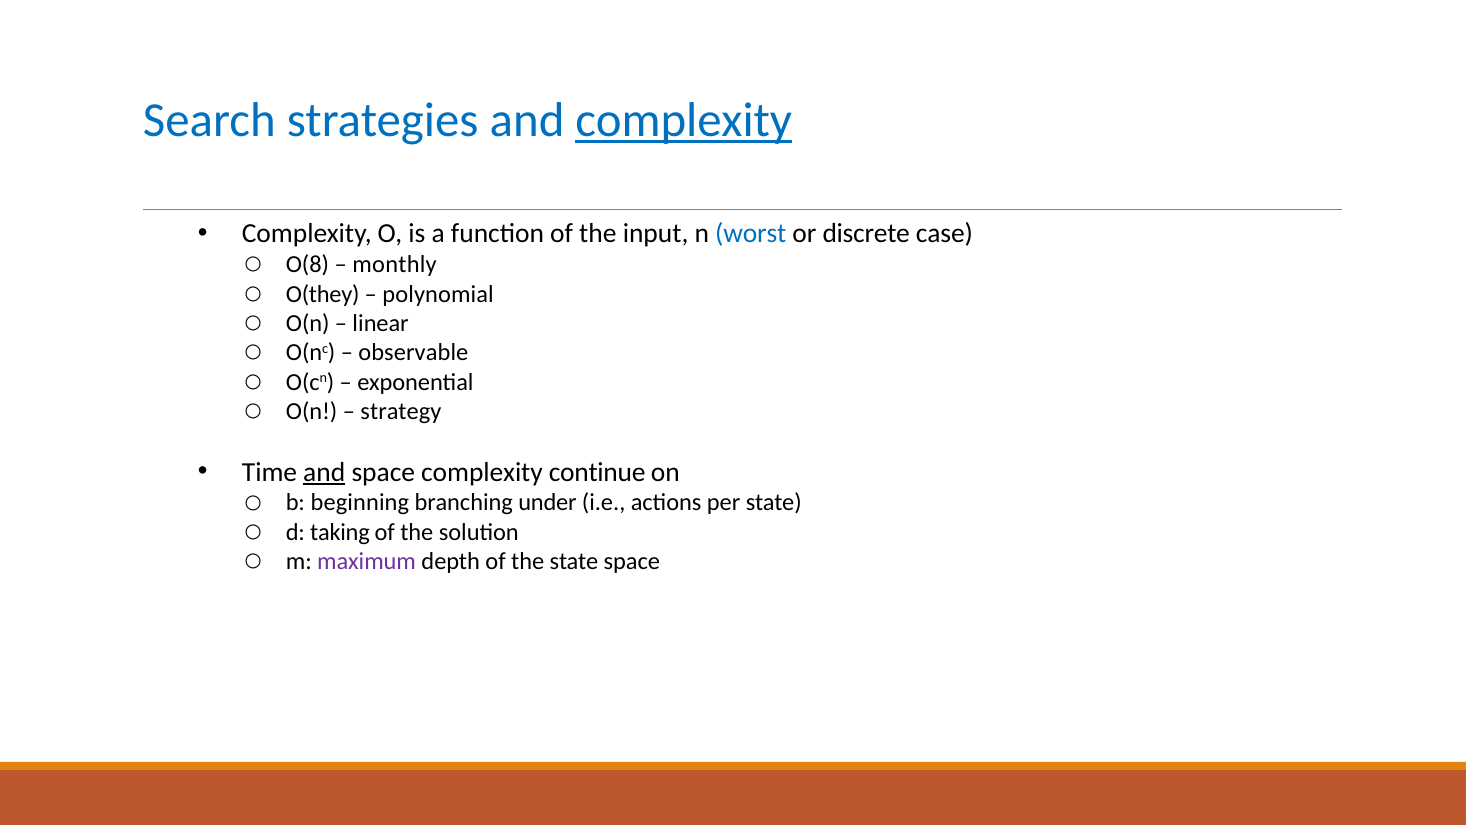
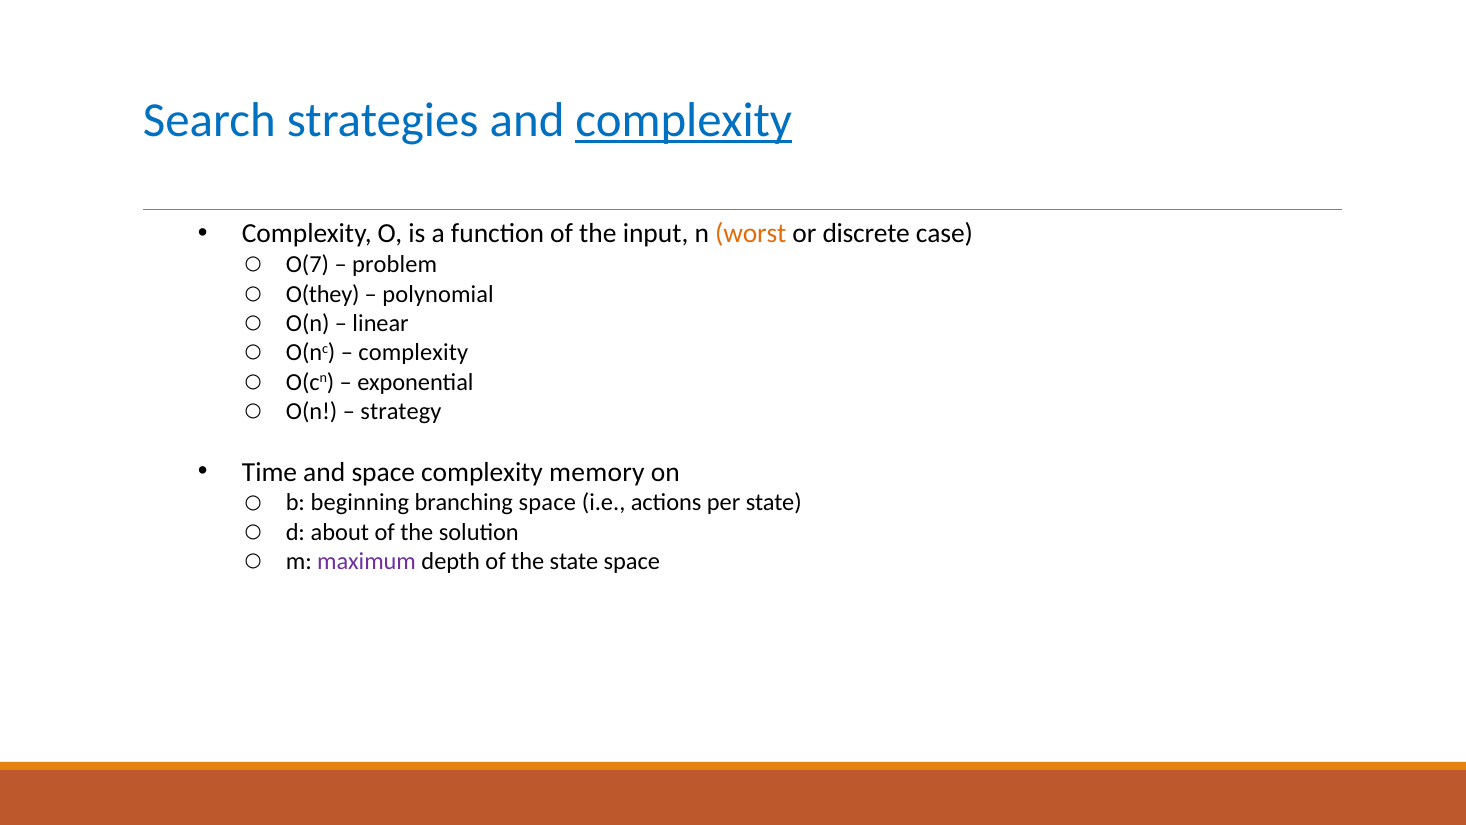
worst colour: blue -> orange (751, 234)
O(8: O(8 -> O(7 (307, 265)
monthly: monthly -> problem (395, 265)
observable: observable -> complexity (413, 352)
and underline: present -> none (324, 472)
continue: continue -> memory (597, 472)
branching under: under -> space (547, 503)
taking: taking -> about (340, 532)
